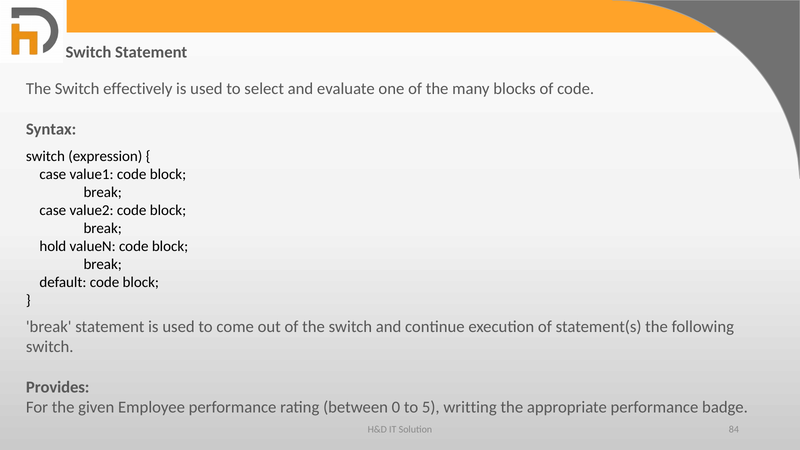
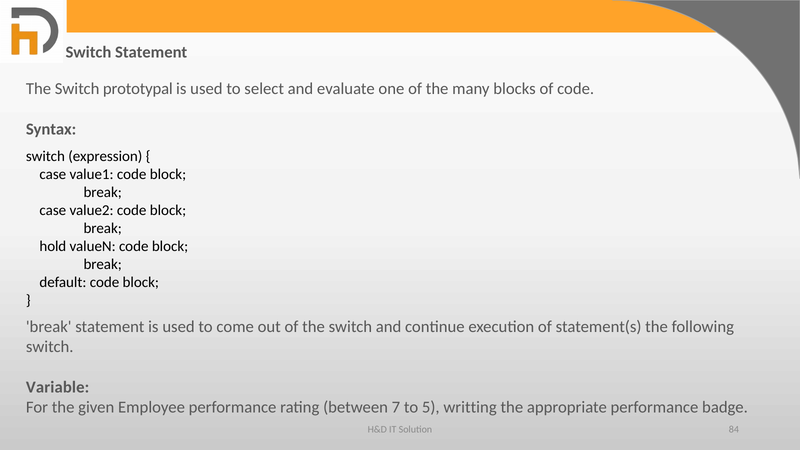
effectively: effectively -> prototypal (138, 89)
Provides: Provides -> Variable (58, 387)
0: 0 -> 7 (396, 407)
